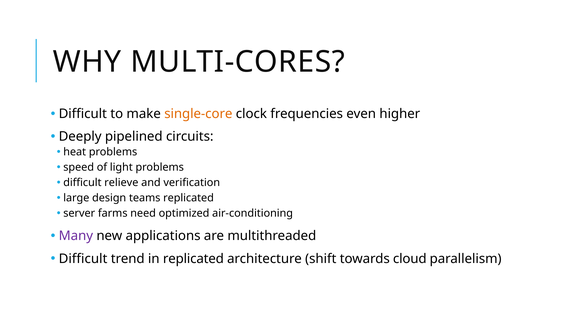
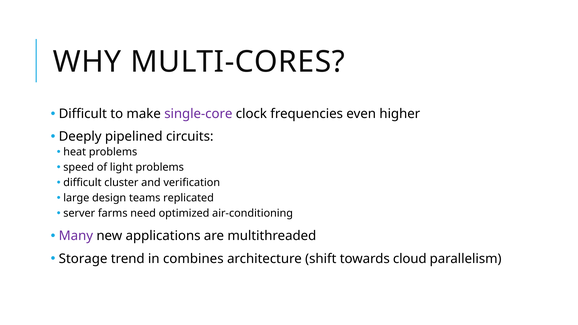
single-core colour: orange -> purple (198, 114)
relieve: relieve -> cluster (121, 183)
Difficult: Difficult -> Storage (83, 259)
in replicated: replicated -> combines (193, 259)
